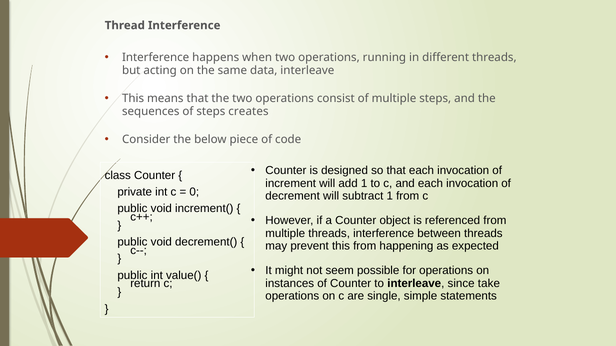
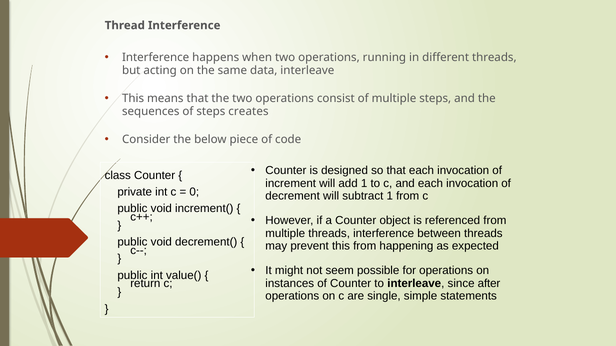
take: take -> after (489, 284)
